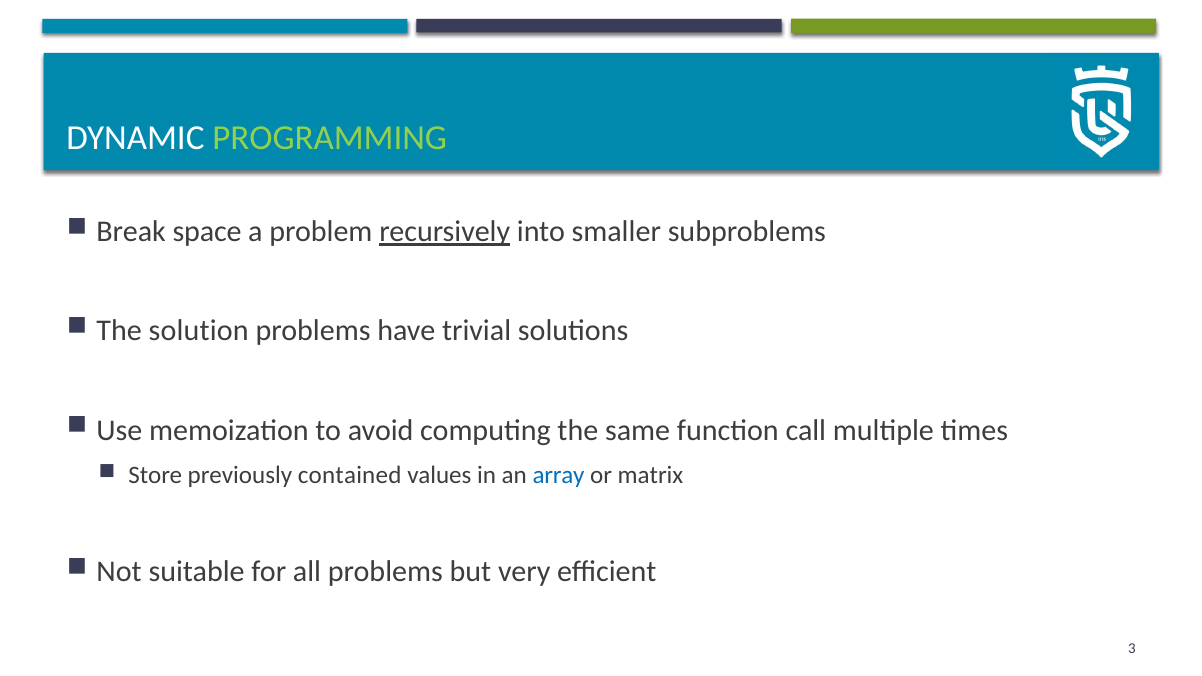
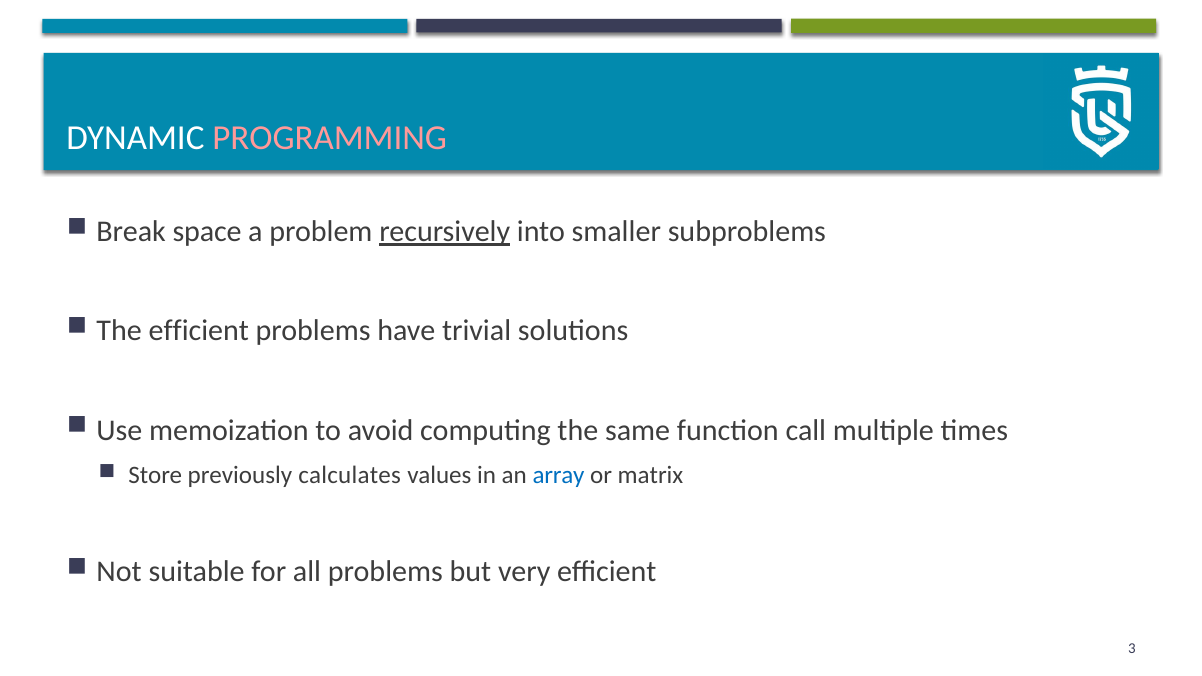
PROGRAMMING colour: light green -> pink (330, 138)
The solution: solution -> efficient (199, 331)
contained: contained -> calculates (350, 475)
